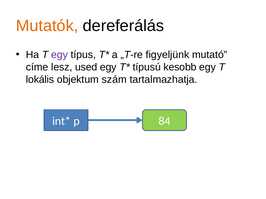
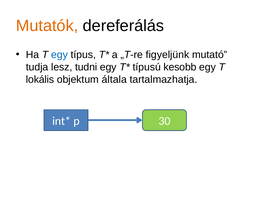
egy colour: purple -> blue (59, 55)
címe: címe -> tudja (37, 67)
used: used -> tudni (86, 67)
szám: szám -> általa (114, 80)
84: 84 -> 30 (164, 121)
